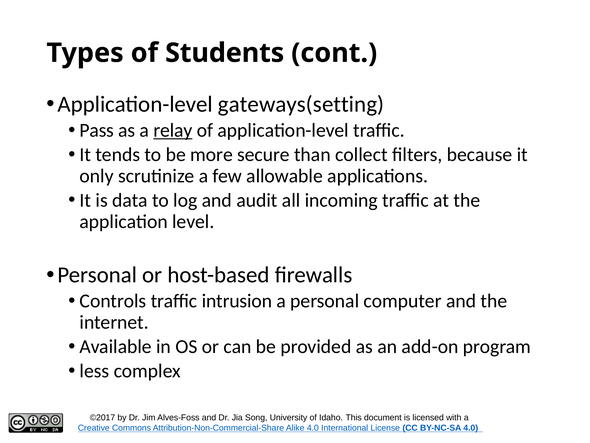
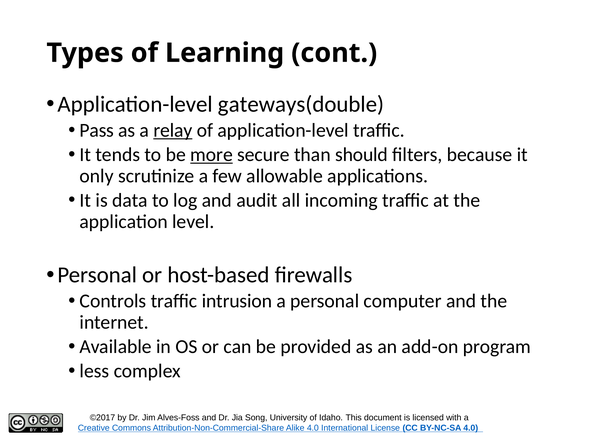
Students: Students -> Learning (225, 53)
gateways(setting: gateways(setting -> gateways(double (301, 104)
more underline: none -> present (212, 155)
collect: collect -> should (362, 155)
